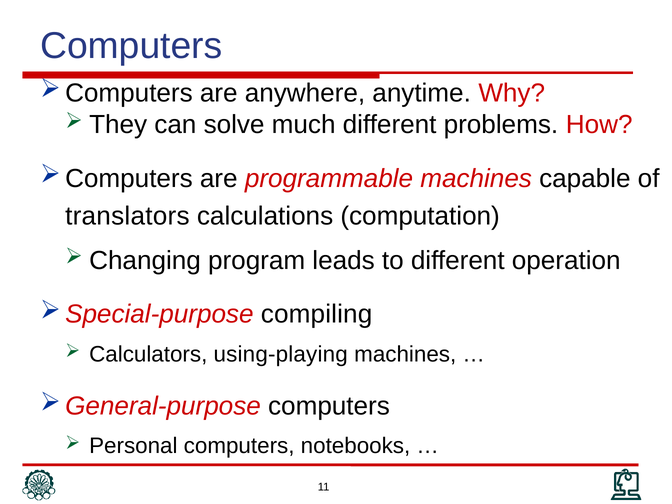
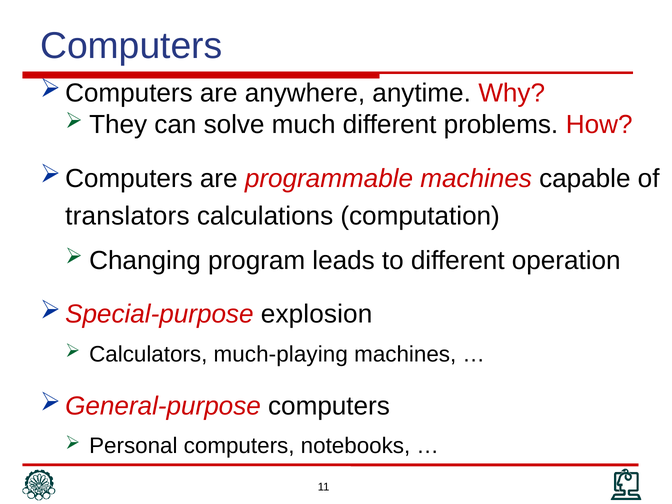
compiling: compiling -> explosion (317, 314)
using-playing: using-playing -> much-playing (281, 354)
